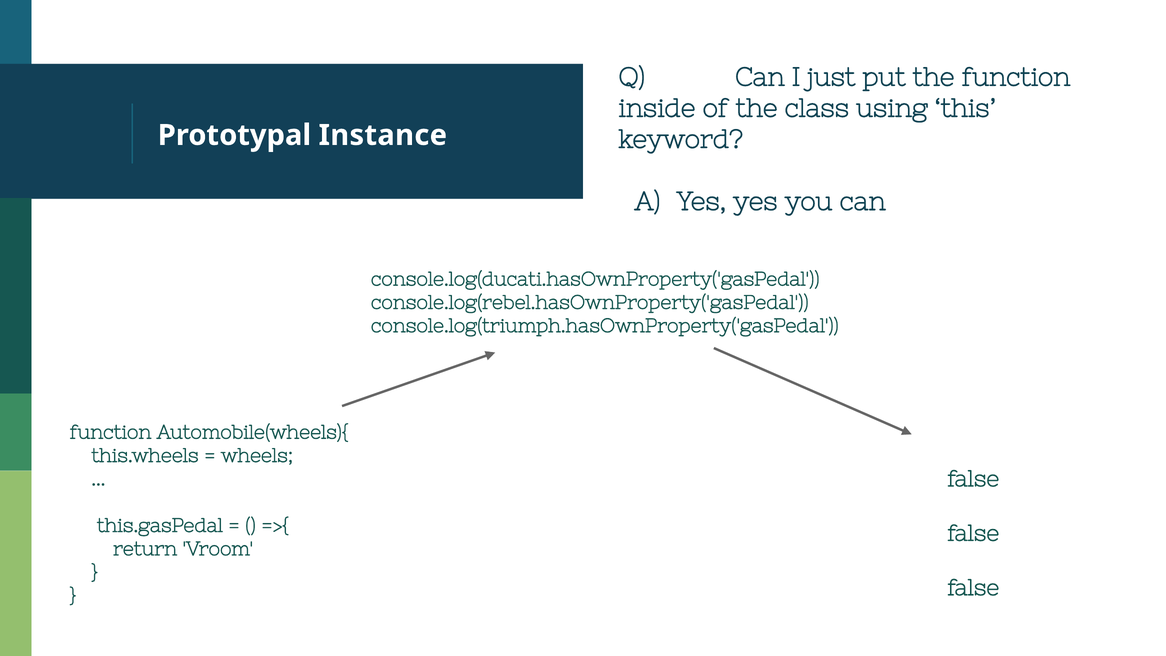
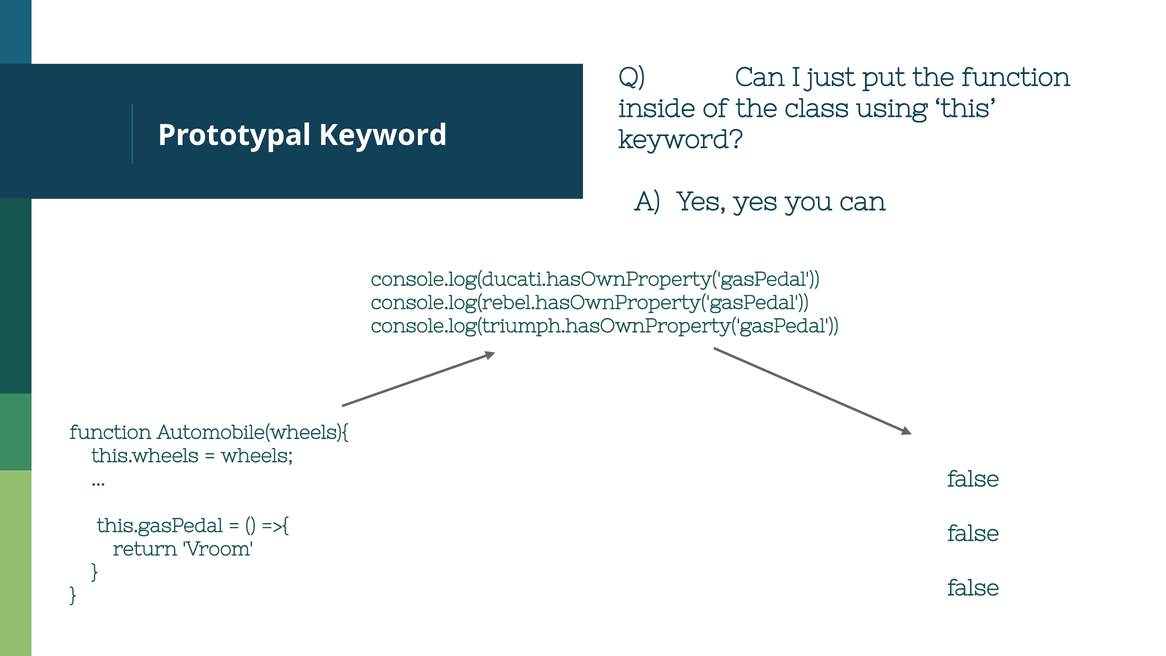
Prototypal Instance: Instance -> Keyword (383, 135)
